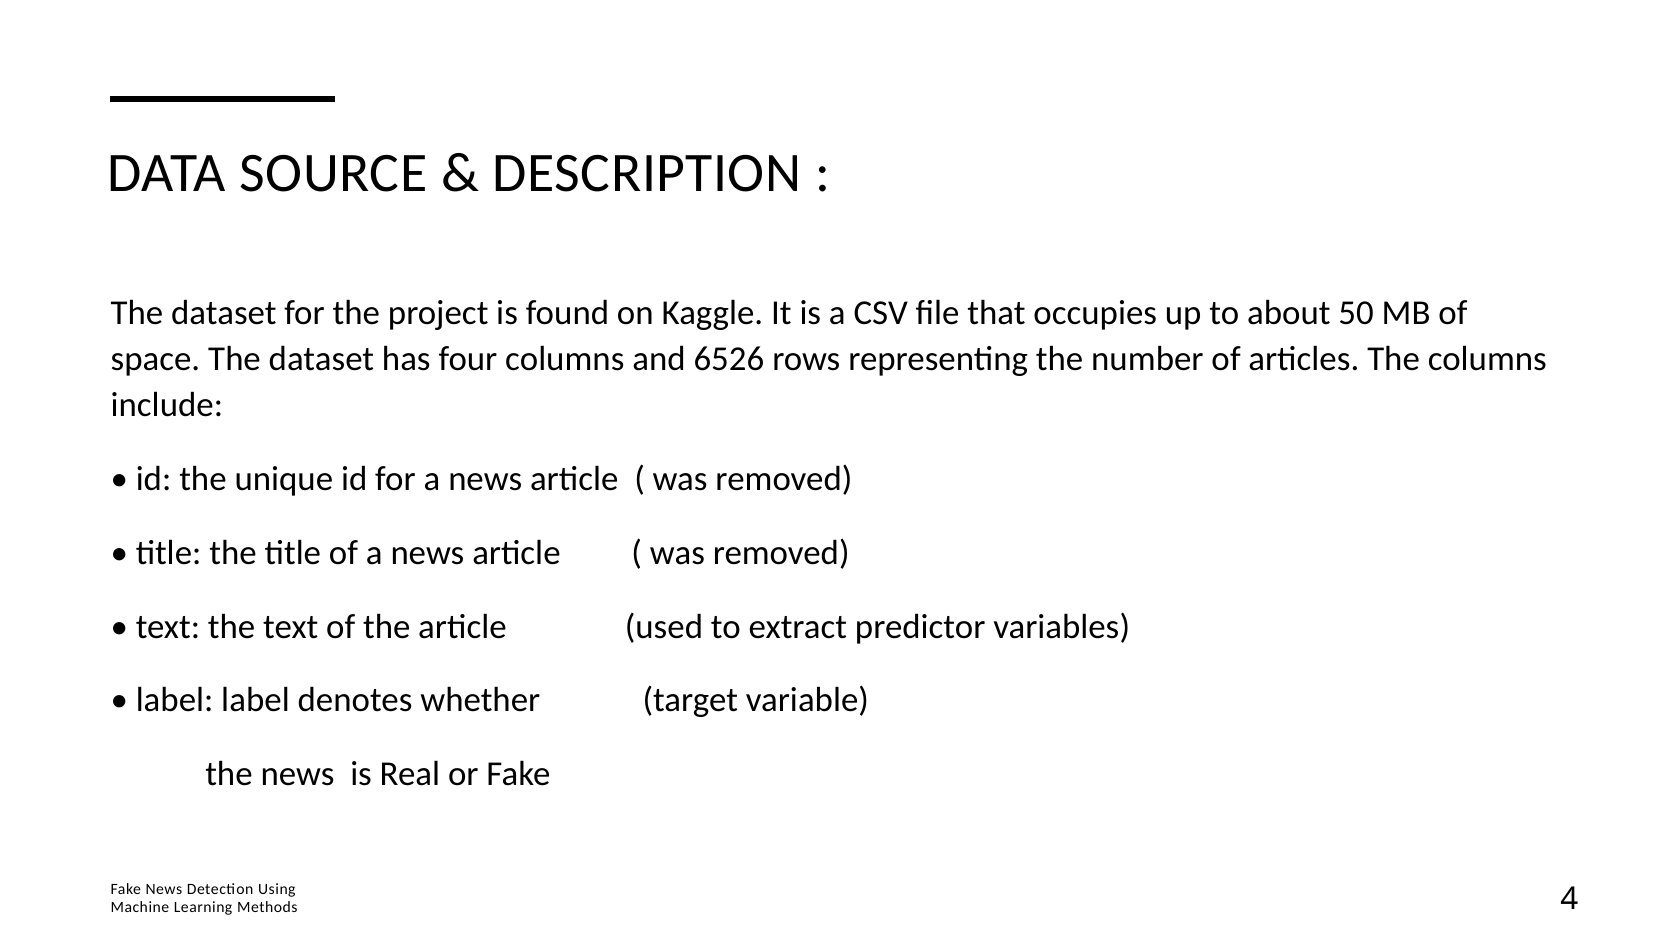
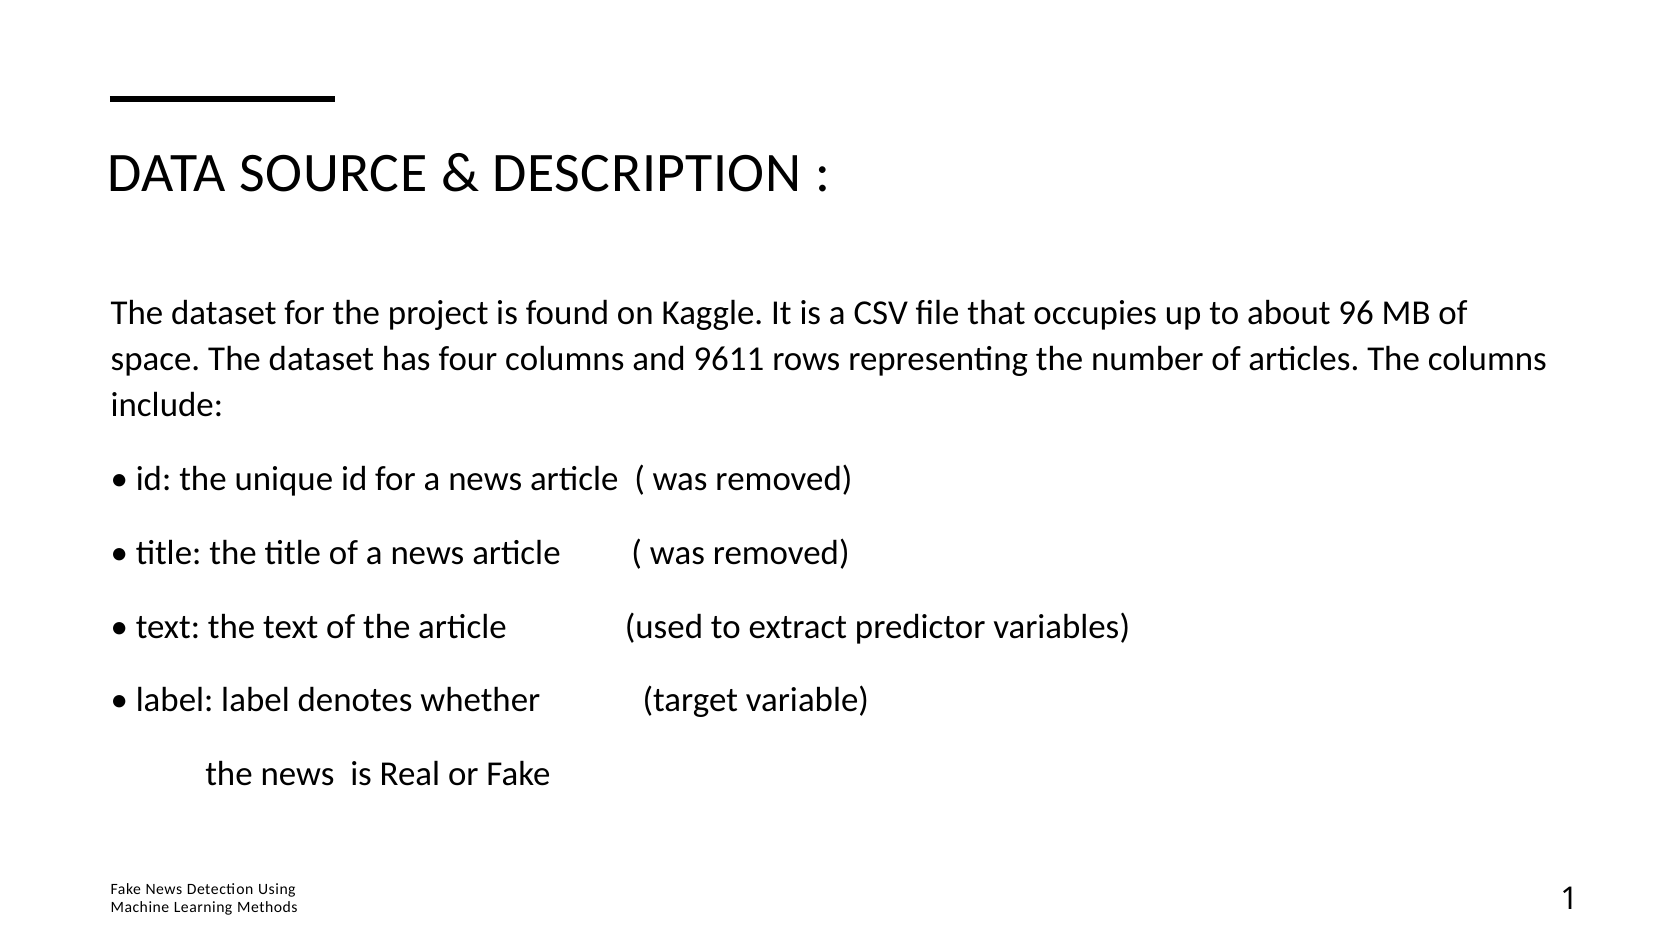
50: 50 -> 96 (1356, 313)
6526: 6526 -> 9611 (729, 359)
4: 4 -> 1 (1569, 899)
